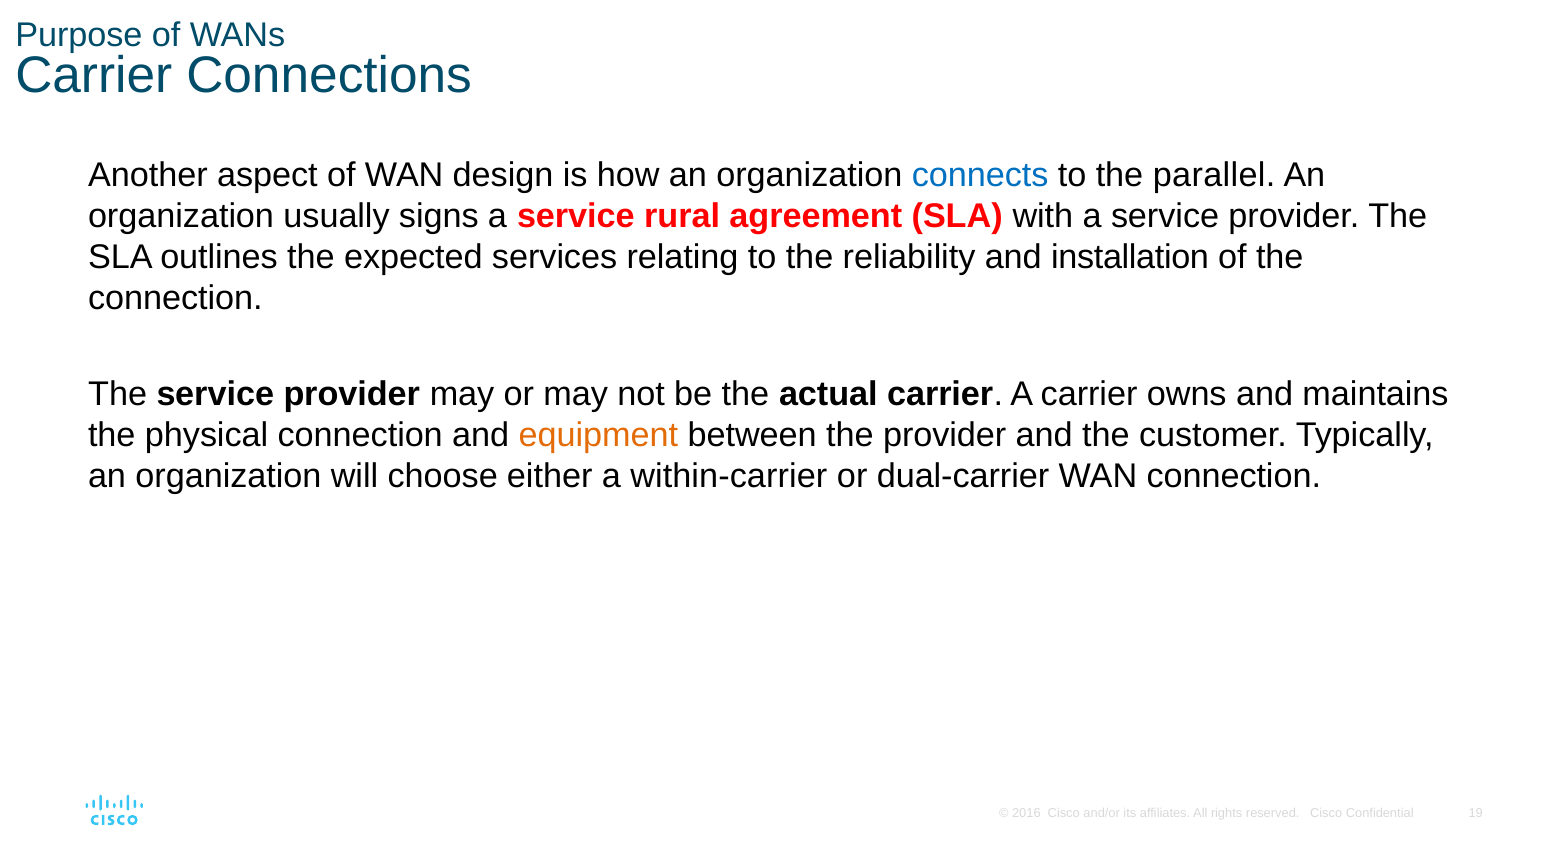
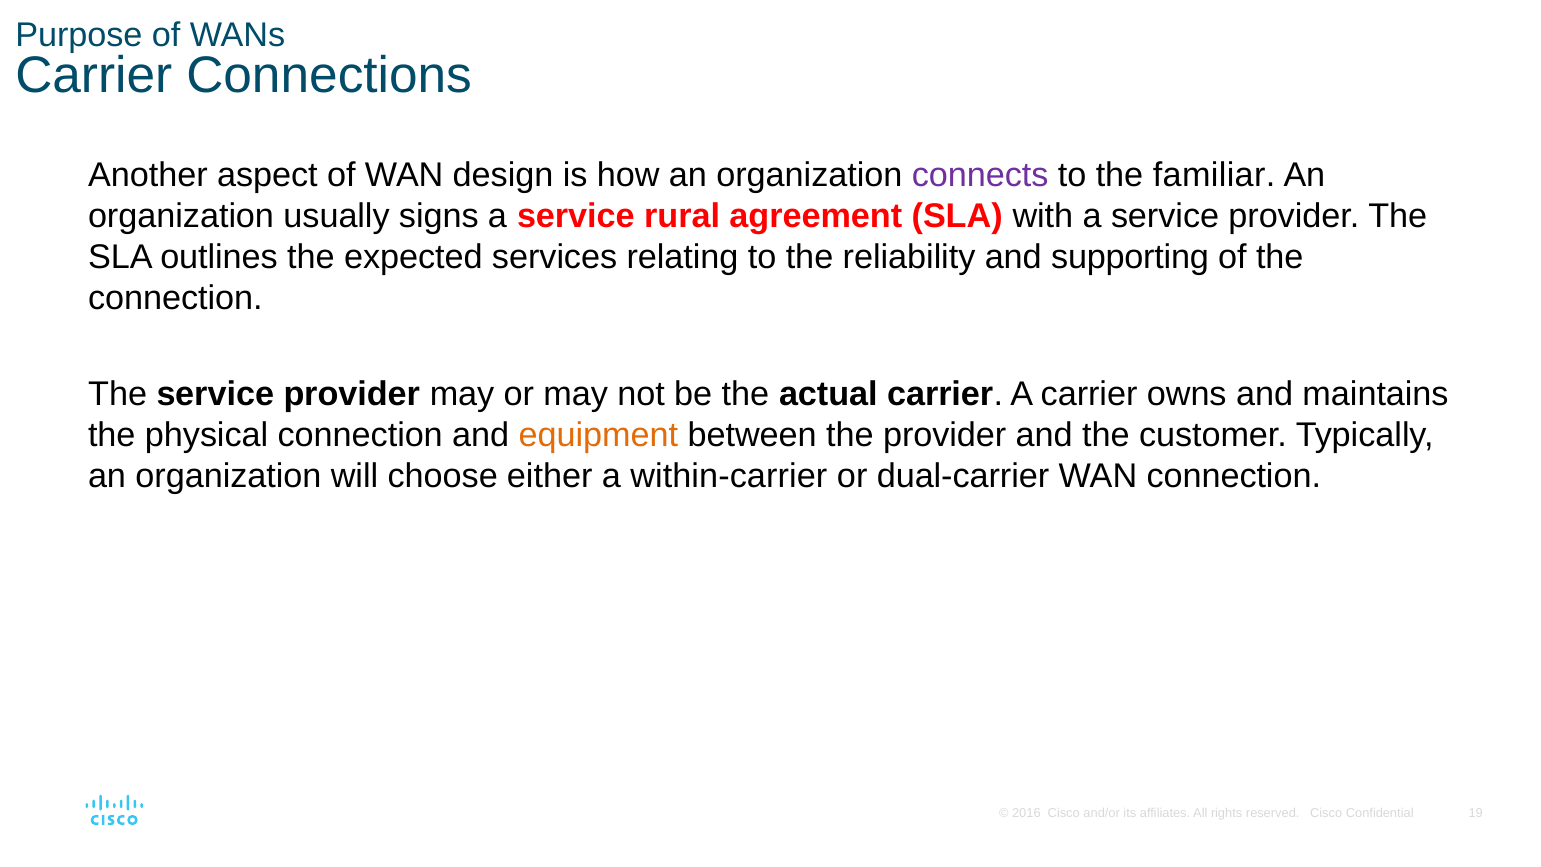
connects colour: blue -> purple (980, 175)
parallel: parallel -> familiar (1214, 175)
installation: installation -> supporting (1130, 257)
